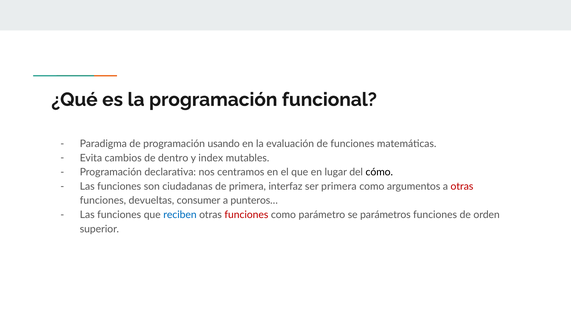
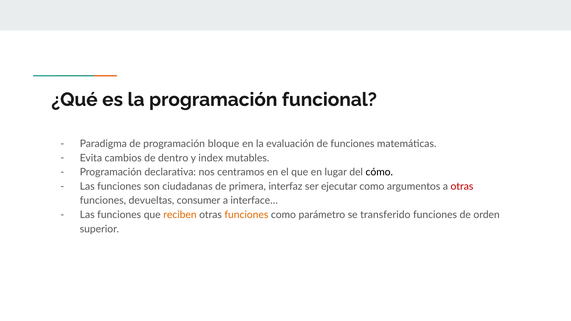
usando: usando -> bloque (224, 144)
ser primera: primera -> ejecutar (339, 186)
punteros…: punteros… -> interface… (254, 201)
reciben colour: blue -> orange (180, 215)
funciones colour: red -> orange (246, 215)
parámetros: parámetros -> transferido (385, 215)
